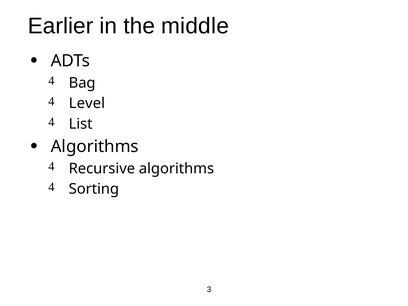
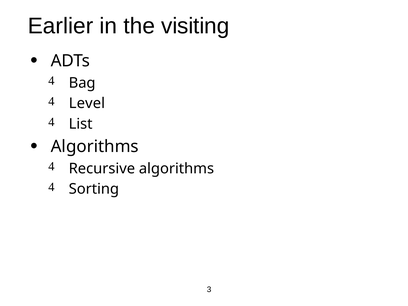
middle: middle -> visiting (195, 26)
